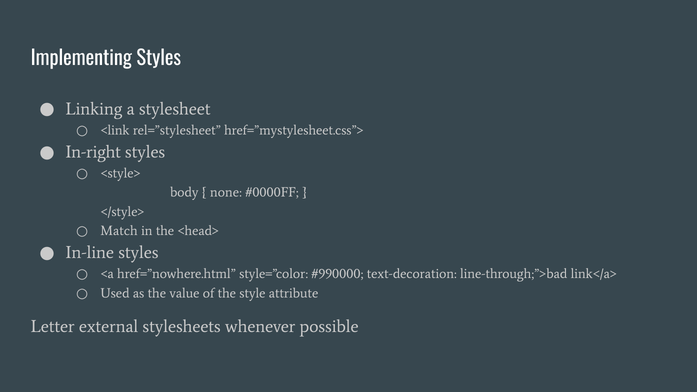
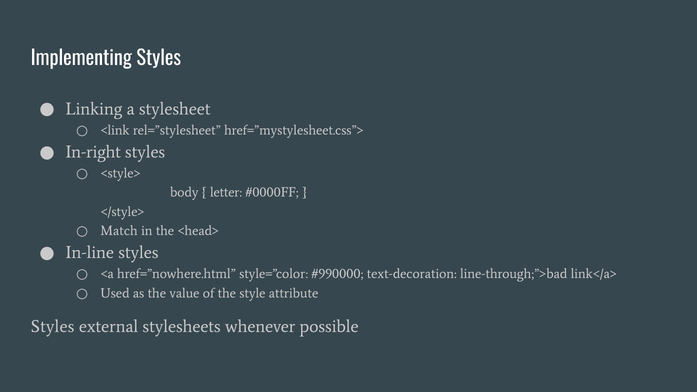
none: none -> letter (226, 193)
Letter: Letter -> Styles (53, 327)
